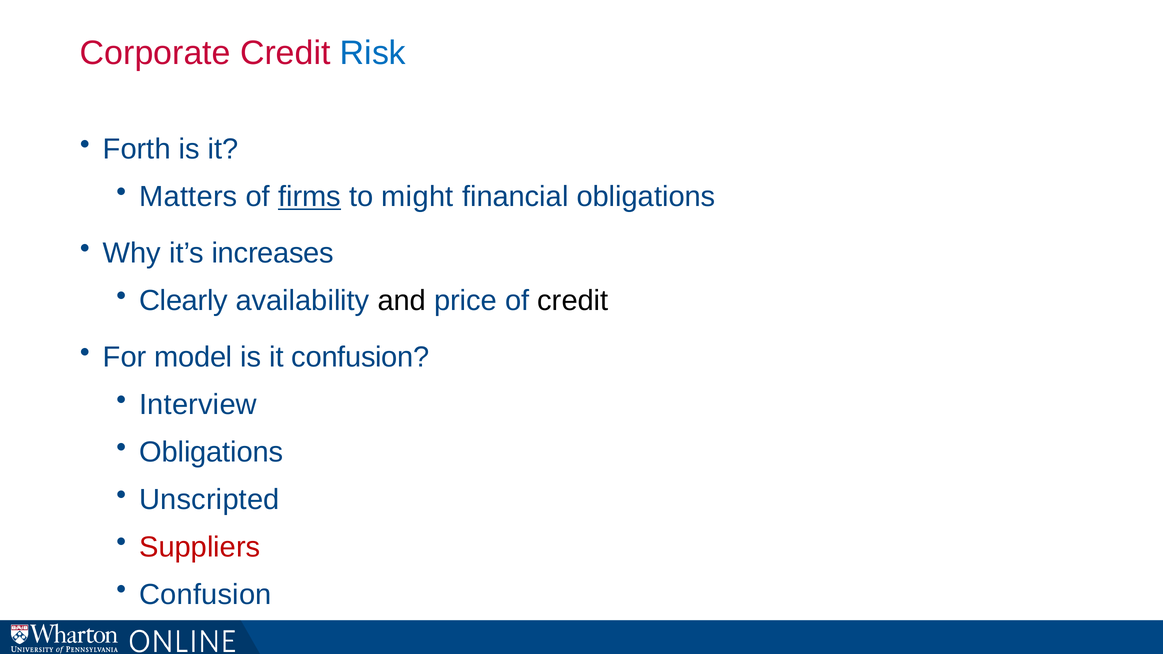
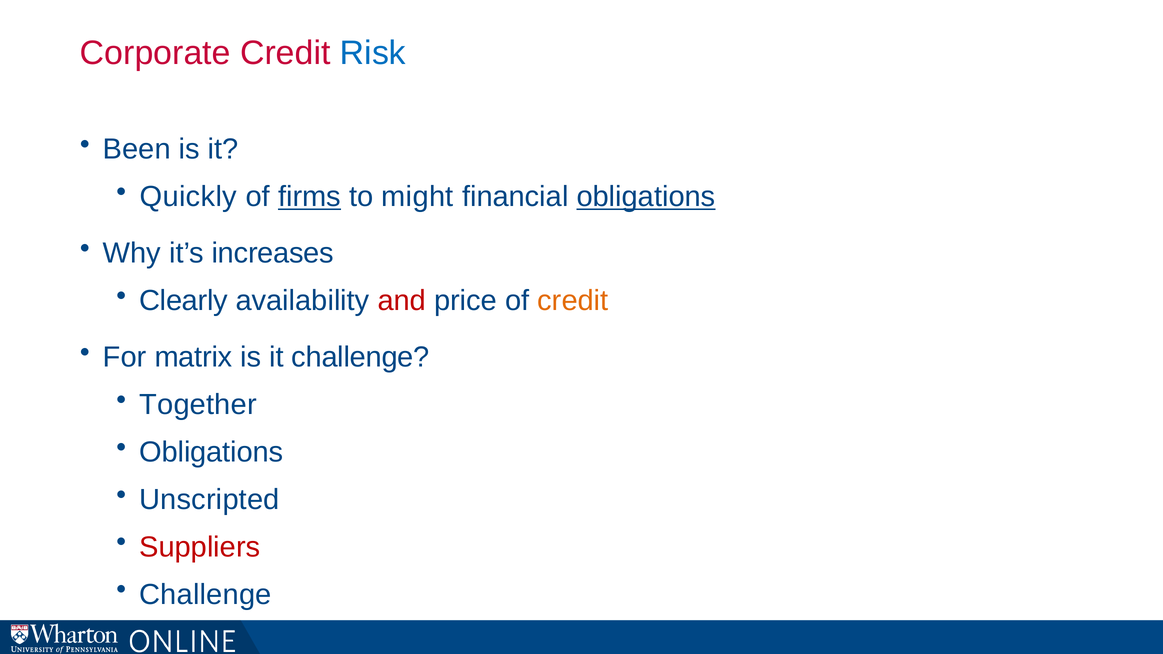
Forth: Forth -> Been (137, 149)
Matters: Matters -> Quickly (188, 197)
obligations underline: none -> present (646, 197)
and colour: black -> red (402, 301)
credit colour: black -> orange (573, 301)
model: model -> matrix (193, 357)
it confusion: confusion -> challenge (360, 357)
Interview: Interview -> Together (198, 405)
Confusion: Confusion -> Challenge (205, 595)
